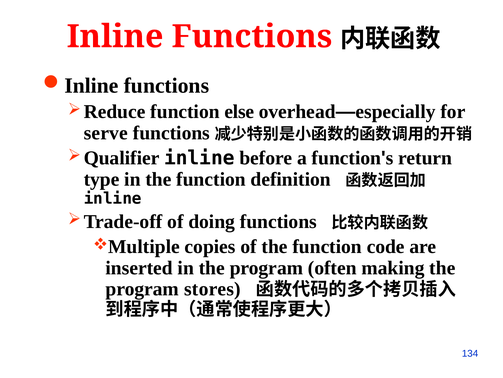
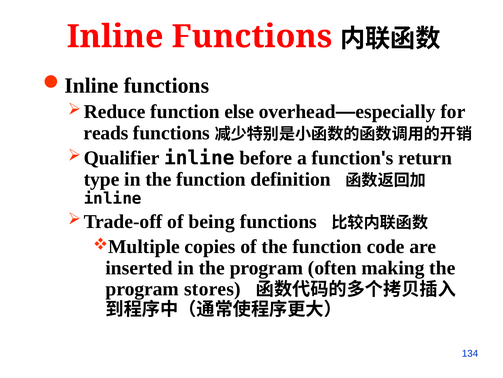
serve: serve -> reads (106, 133)
doing: doing -> being (212, 221)
